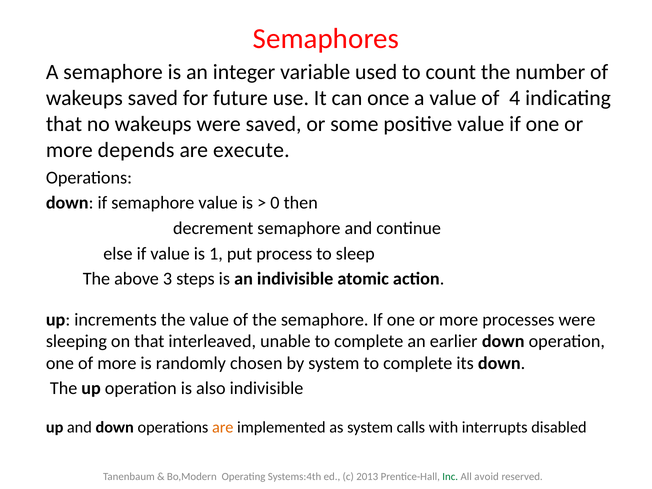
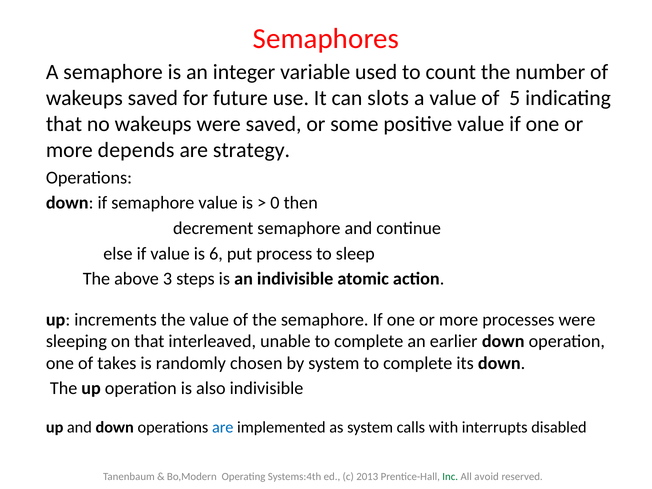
once: once -> slots (388, 98)
4: 4 -> 5 (515, 98)
execute: execute -> strategy (251, 150)
1: 1 -> 6 (216, 254)
of more: more -> takes (117, 363)
are colour: orange -> blue (223, 427)
